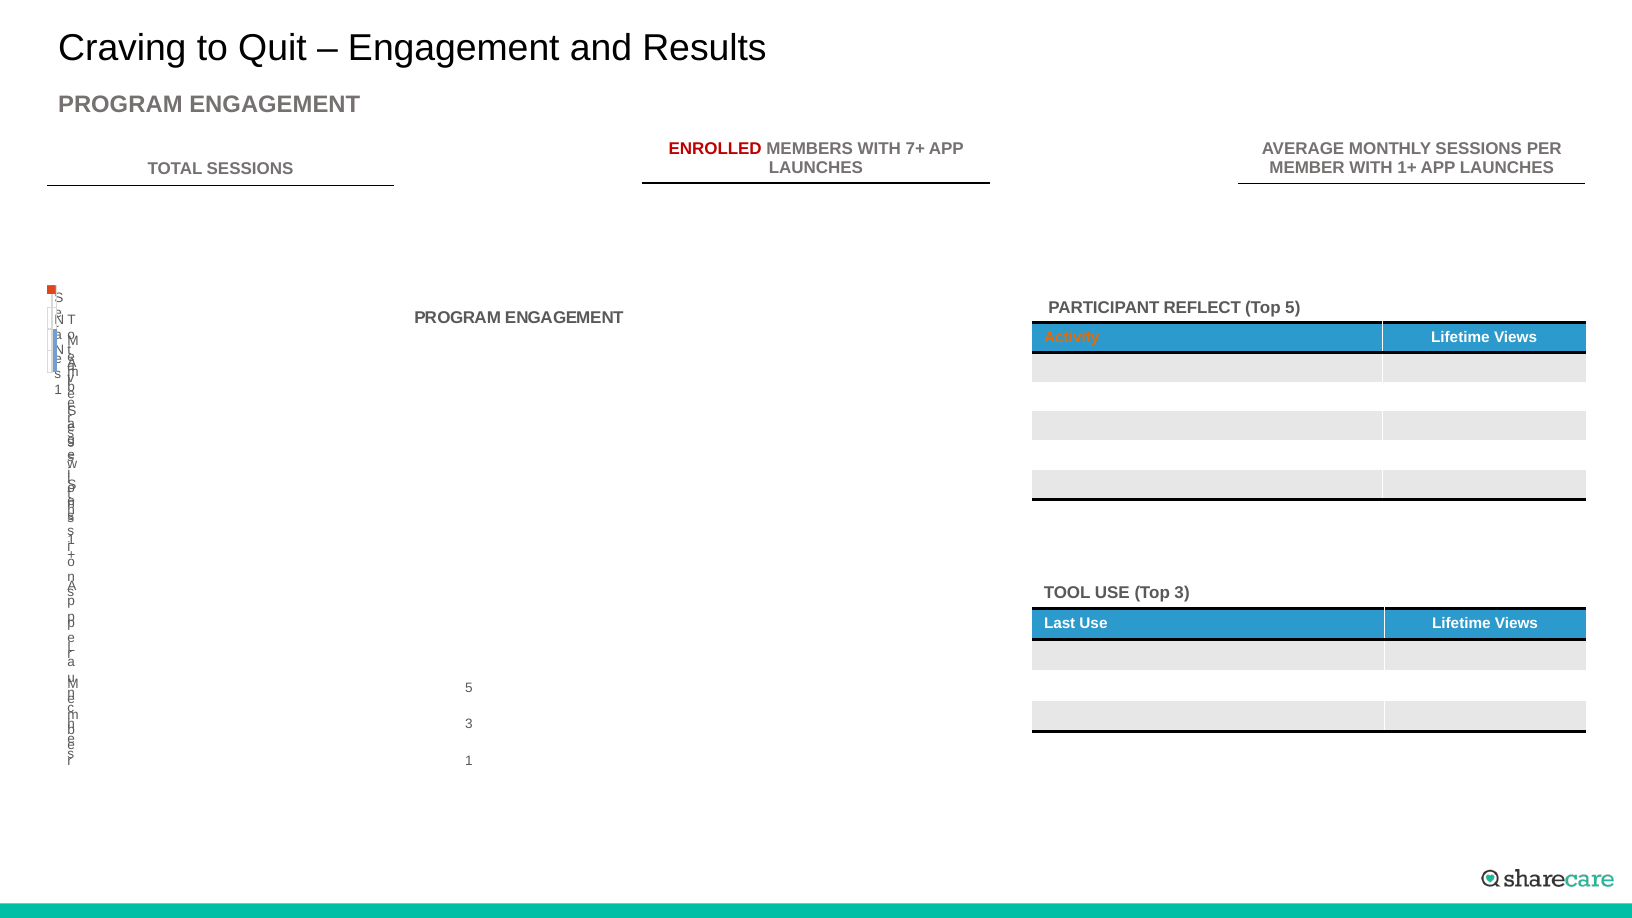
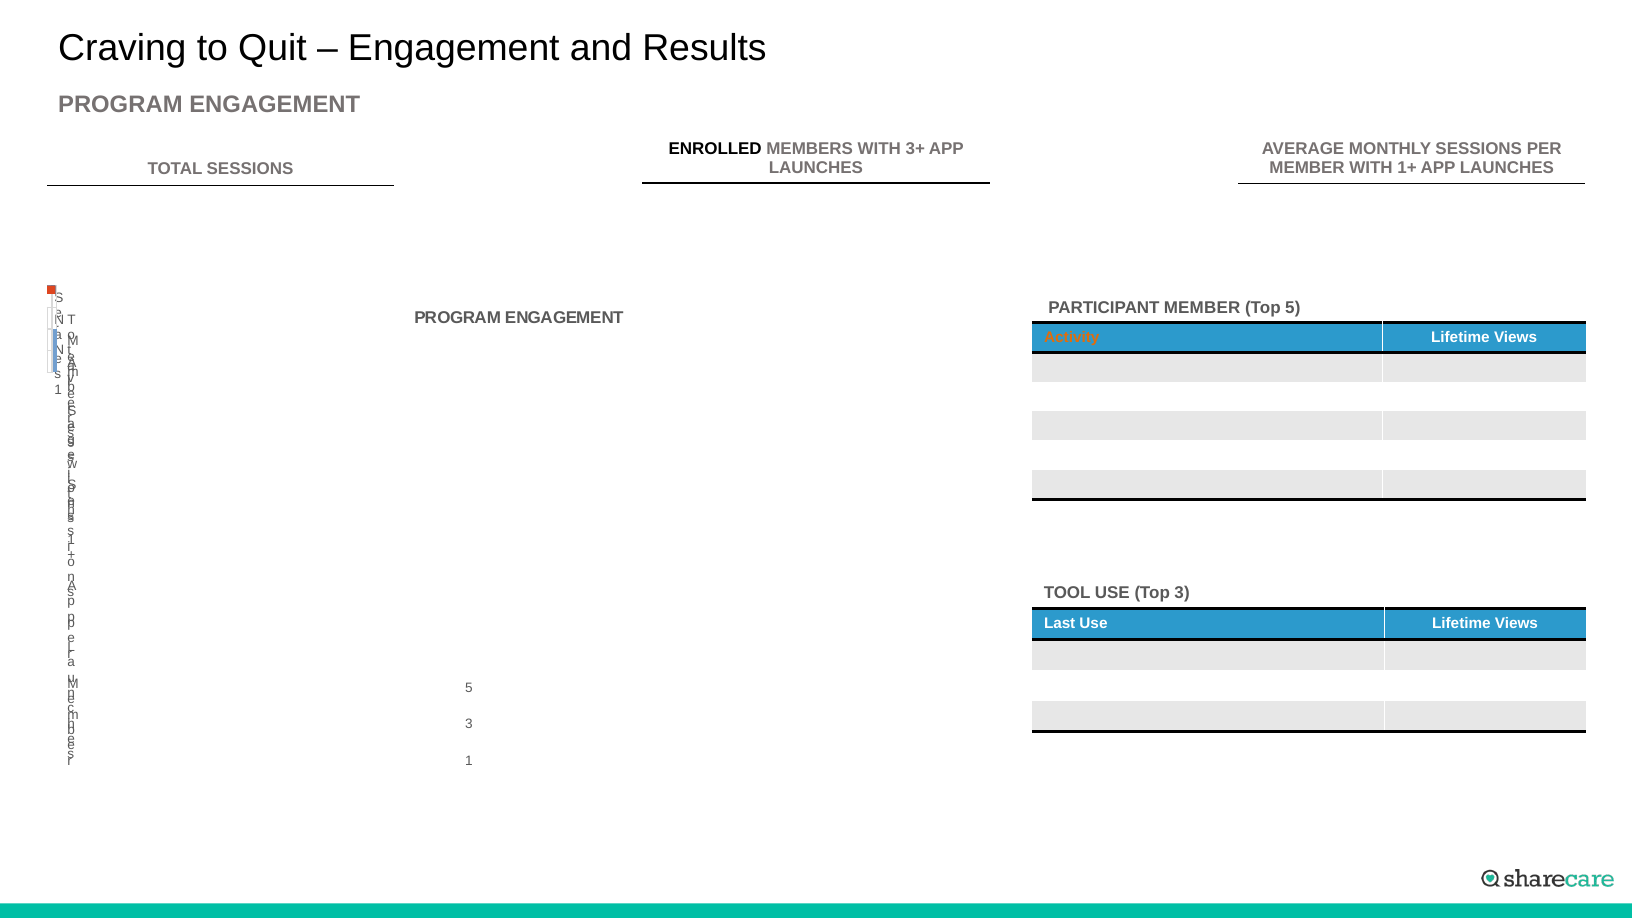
ENROLLED colour: red -> black (715, 148)
7+: 7+ -> 3+ (915, 148)
PARTICIPANT REFLECT: REFLECT -> MEMBER (1202, 308)
